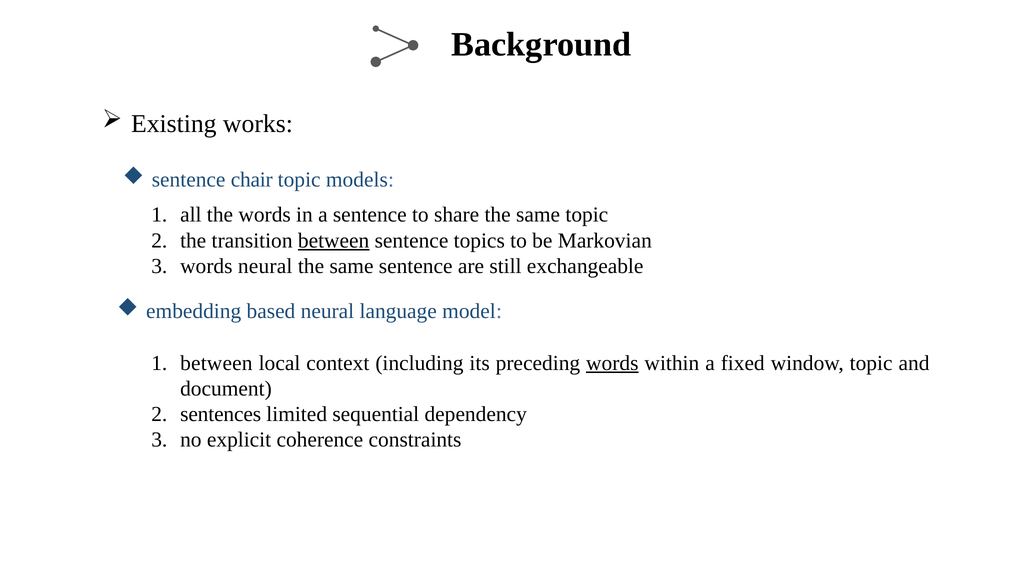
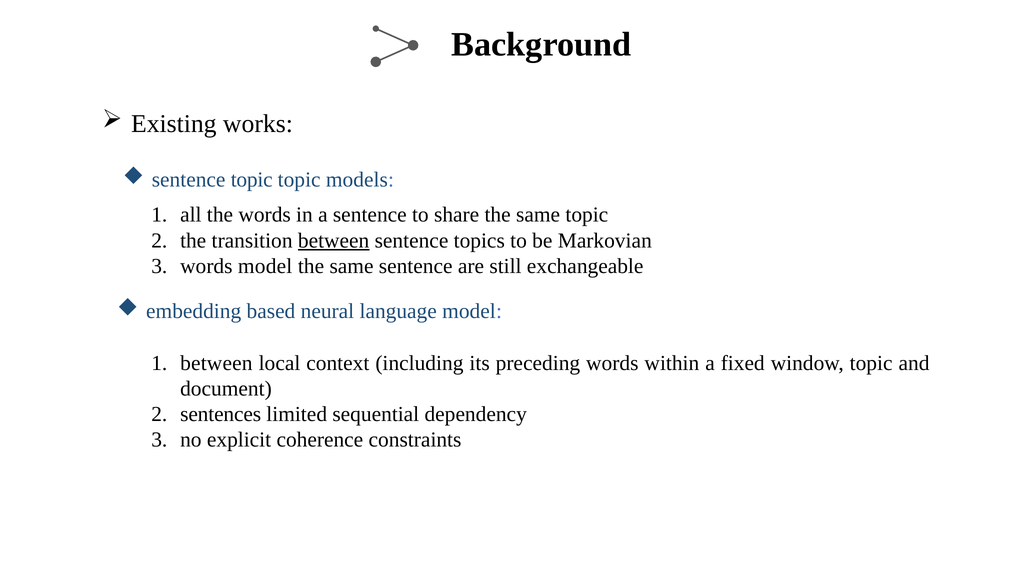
sentence chair: chair -> topic (252, 180)
words neural: neural -> model (265, 267)
words underline: present -> none (612, 363)
